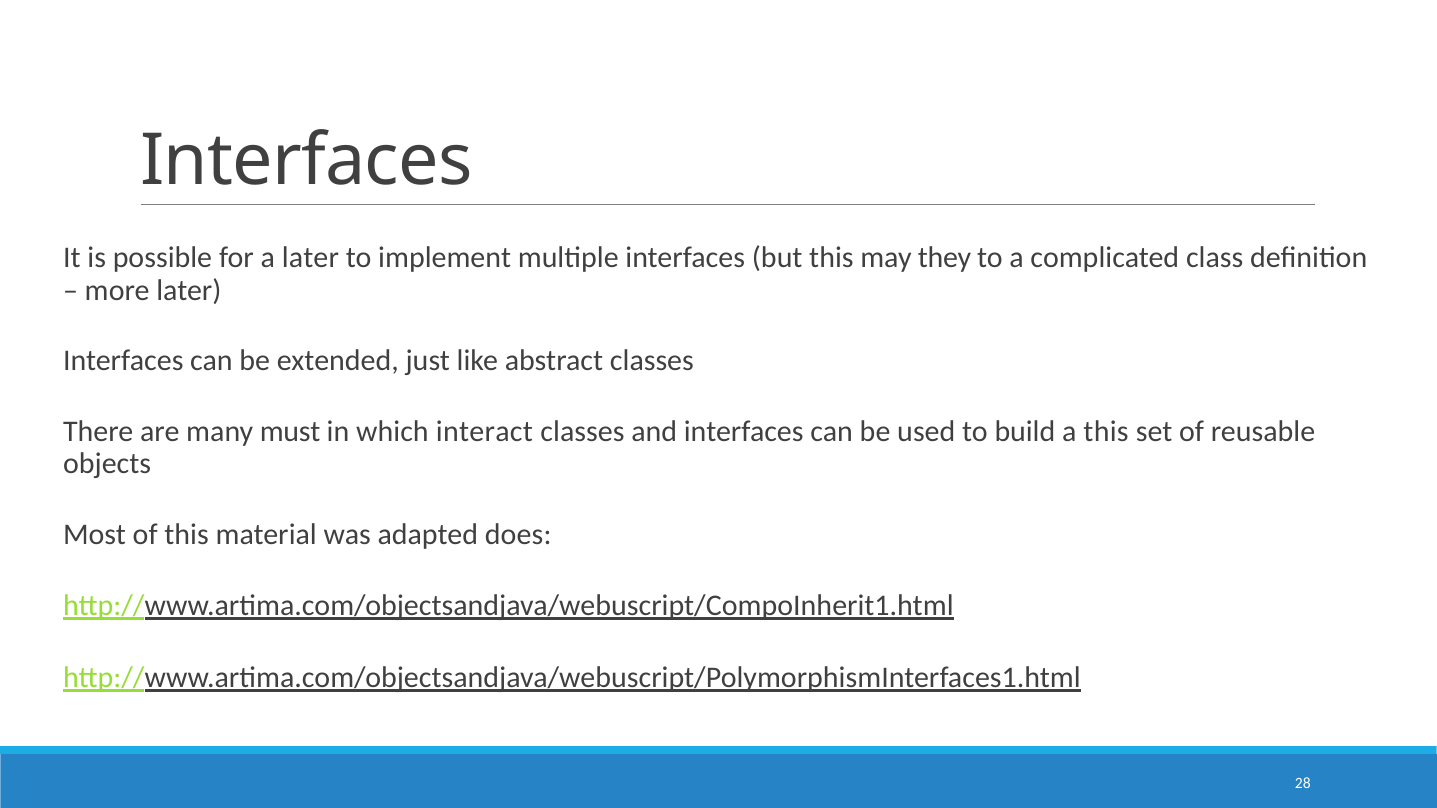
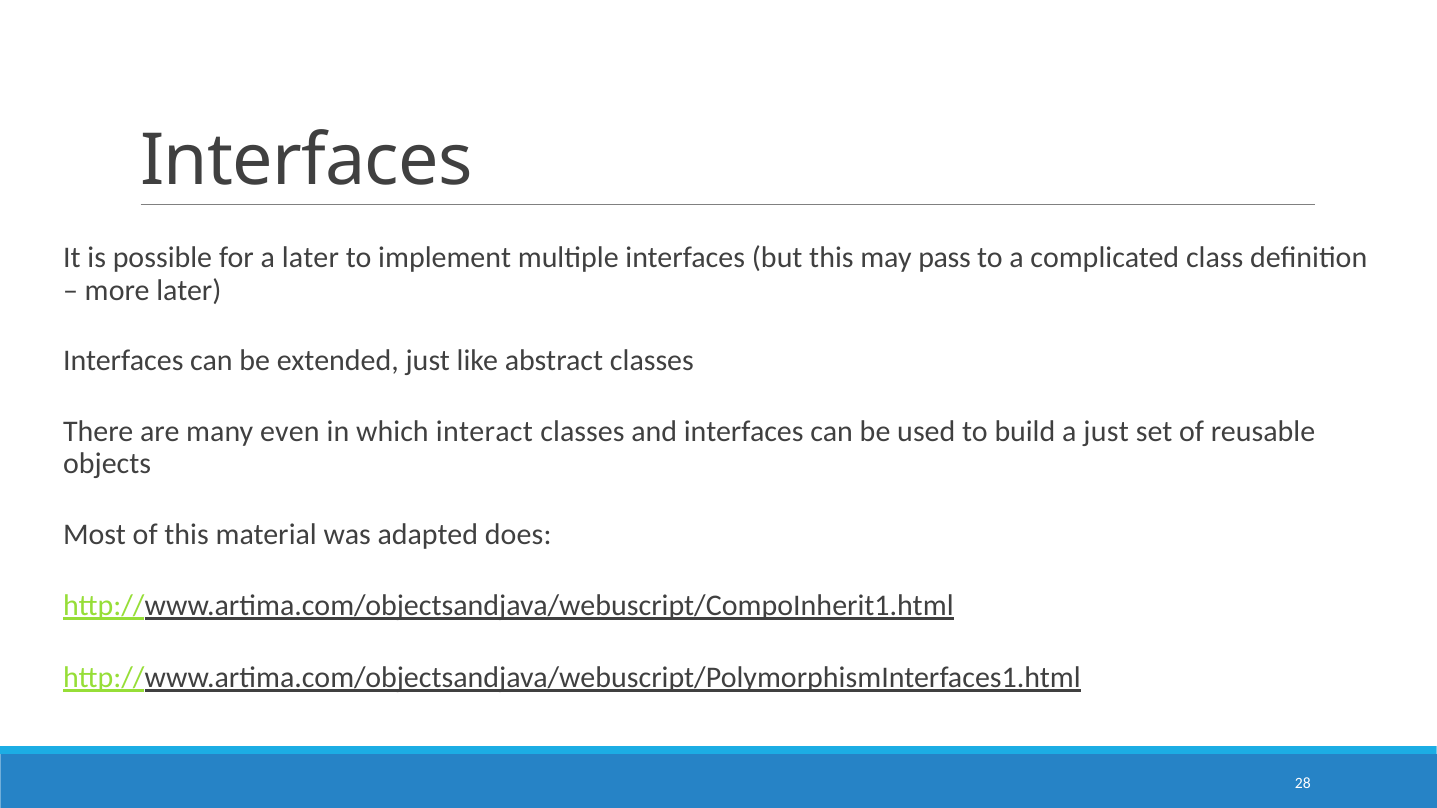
they: they -> pass (945, 258)
must: must -> even (290, 432)
a this: this -> just (1106, 432)
